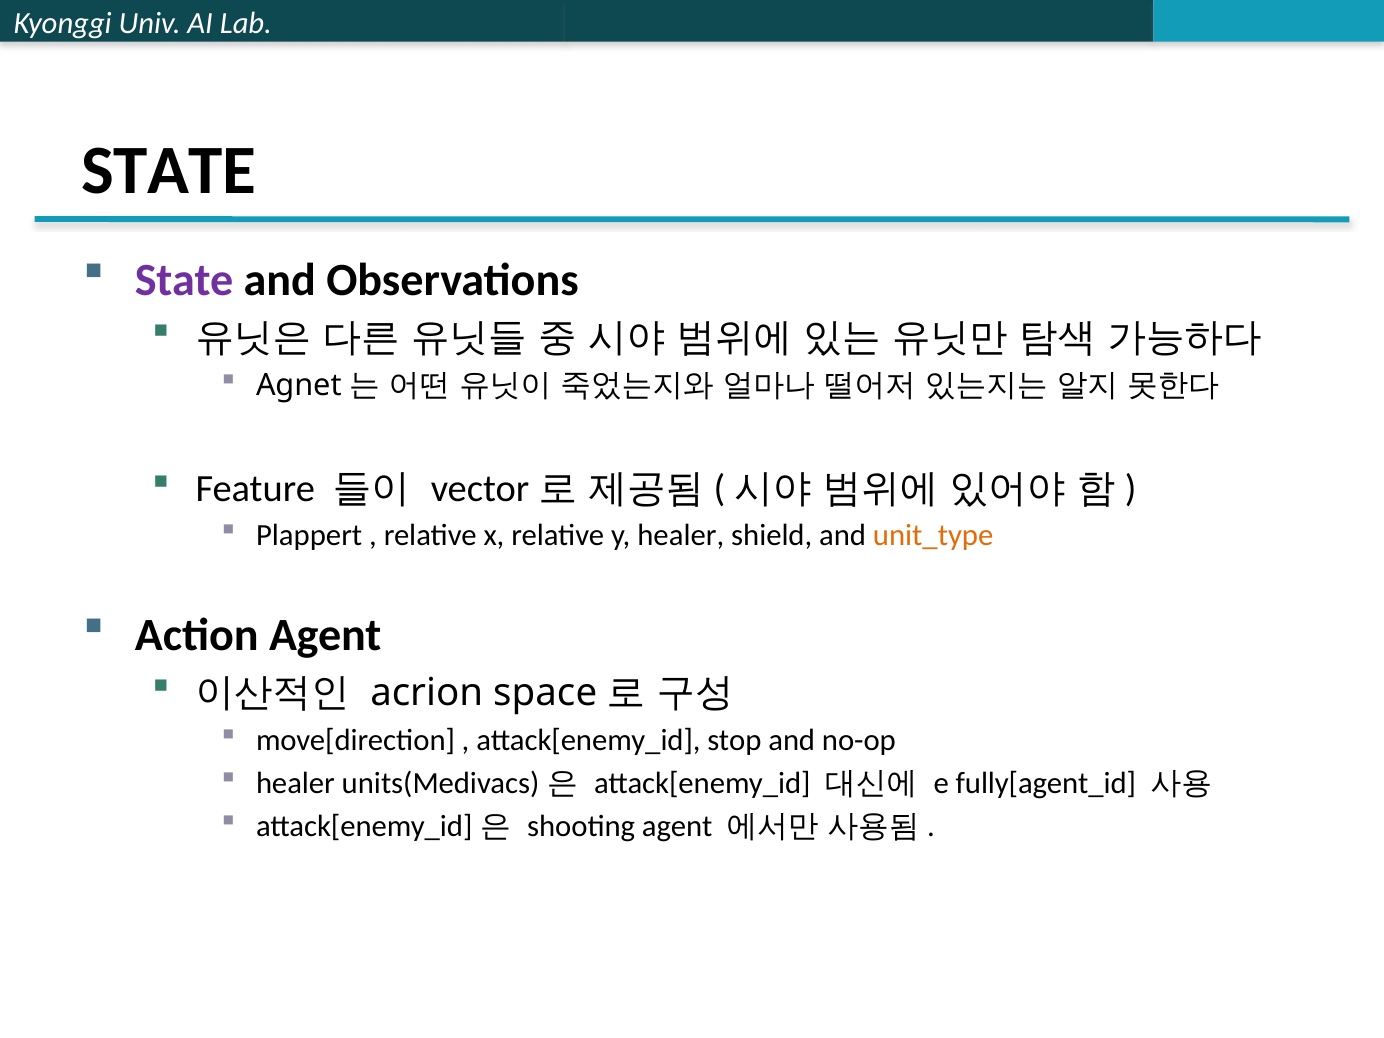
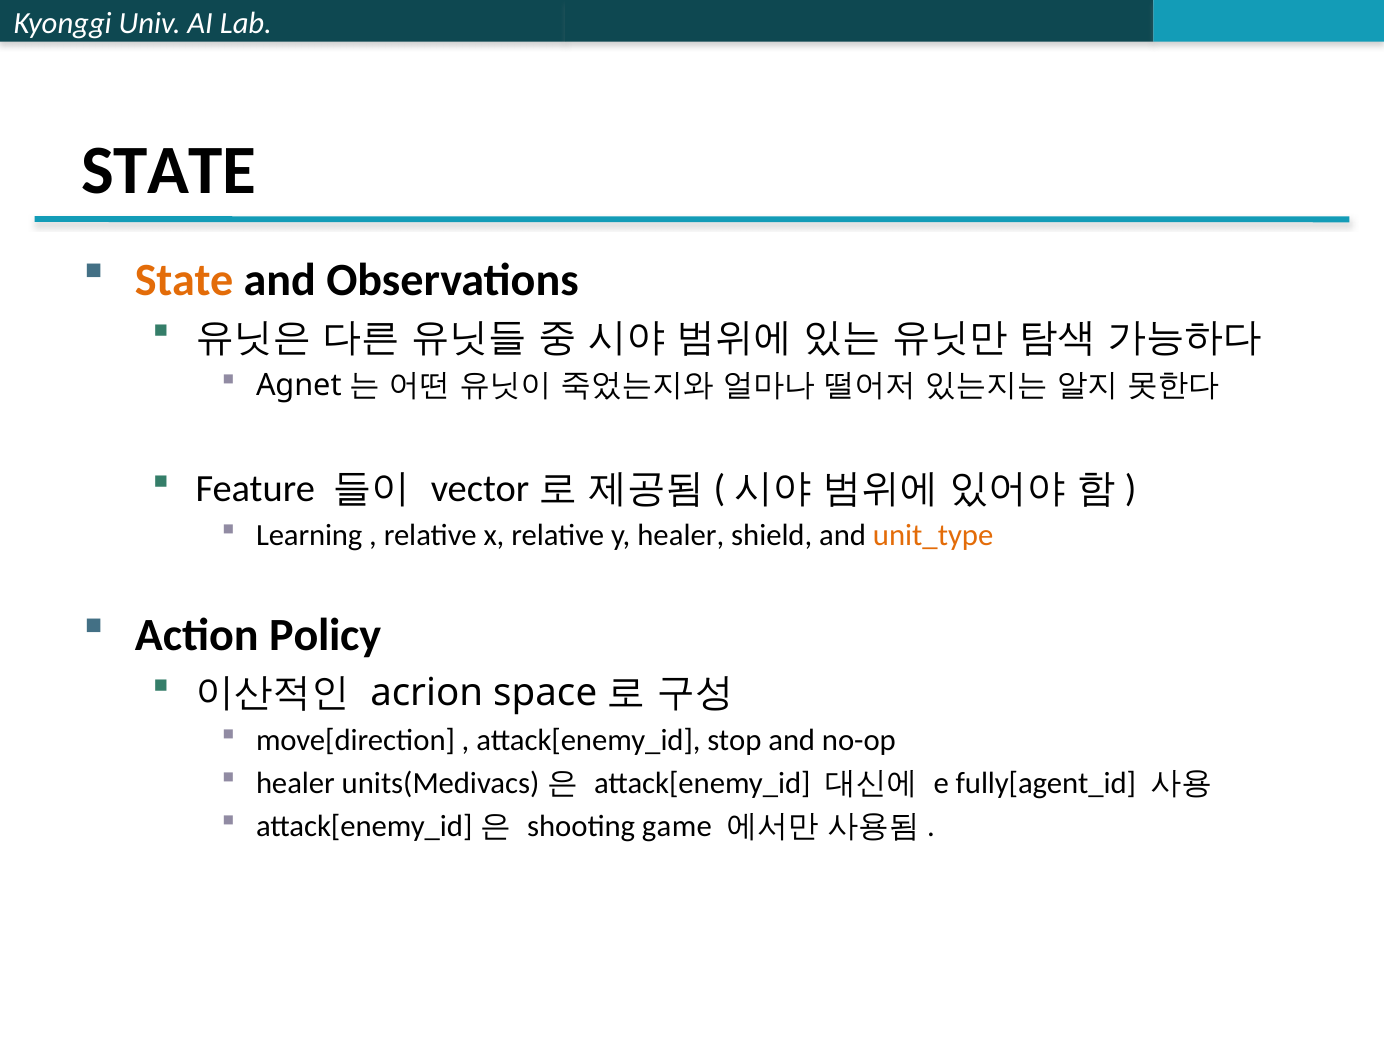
State colour: purple -> orange (184, 280)
Plappert: Plappert -> Learning (309, 536)
Action Agent: Agent -> Policy (325, 635)
shooting agent: agent -> game (677, 826)
